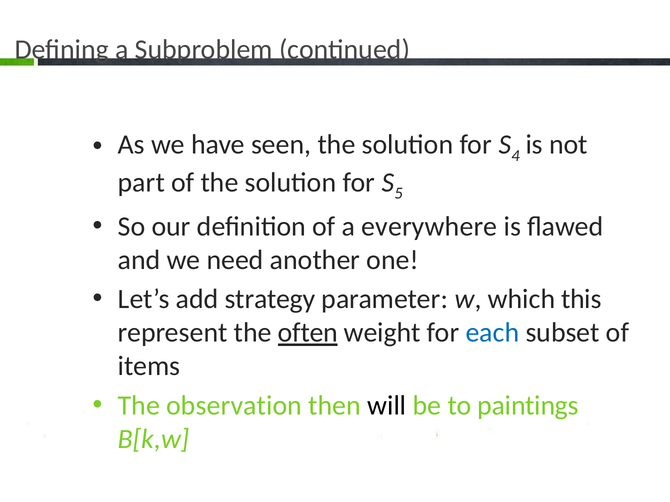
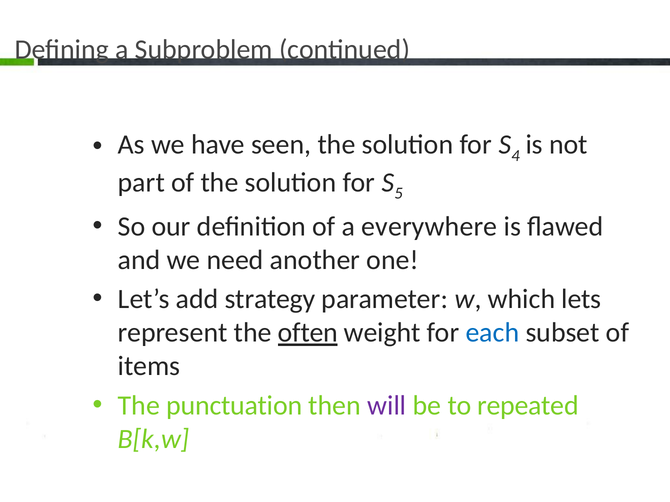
this: this -> lets (581, 300)
observation: observation -> punctuation (234, 406)
will colour: black -> purple (387, 406)
paintings: paintings -> repeated (528, 406)
